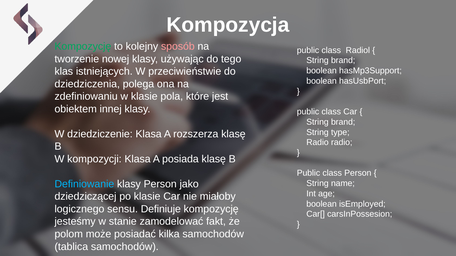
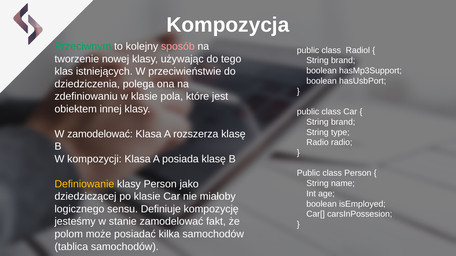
Kompozycję: Kompozycję -> Przeciwnym (83, 46)
W dziedziczenie: dziedziczenie -> zamodelować (100, 134)
Definiowanie colour: light blue -> yellow (84, 184)
